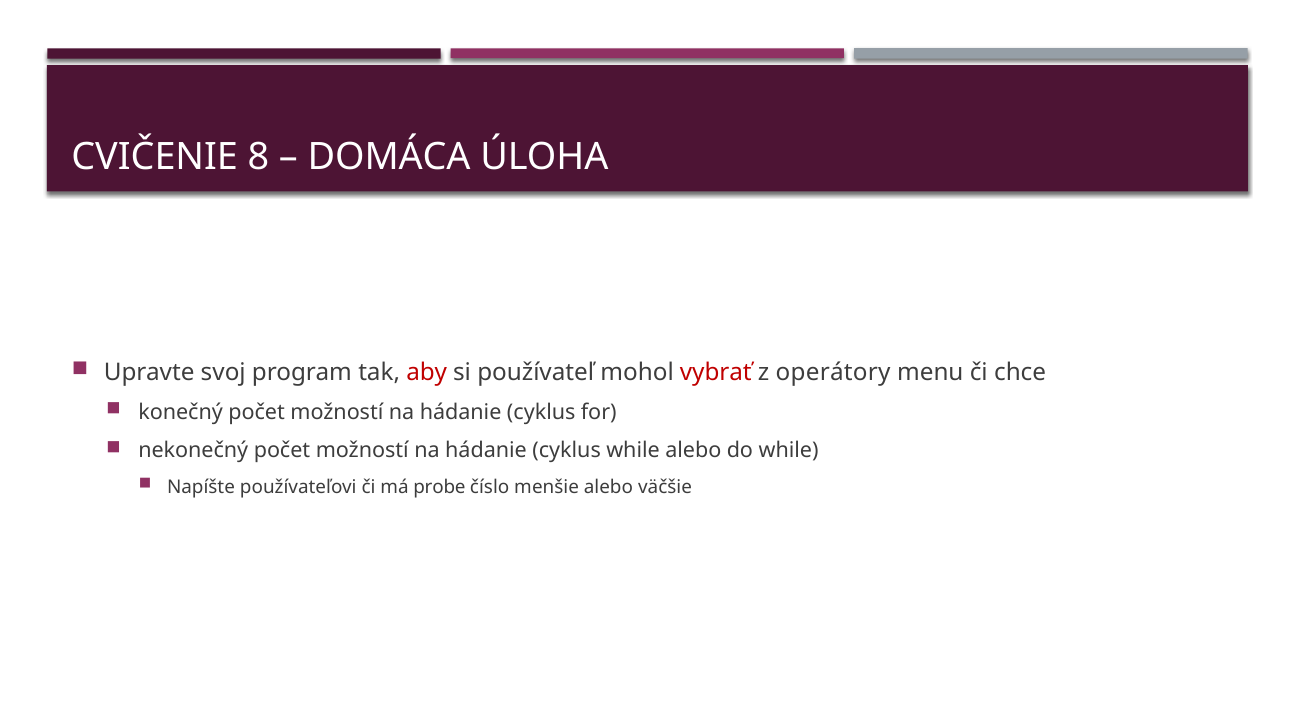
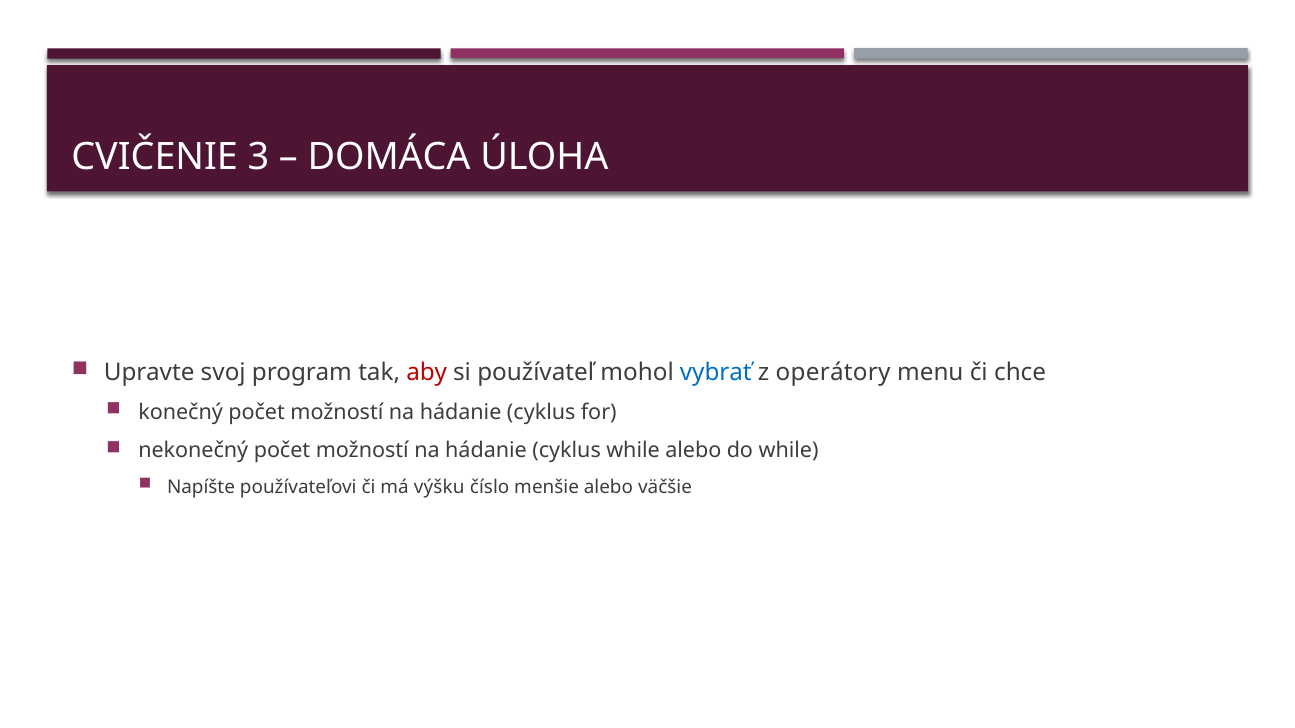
8: 8 -> 3 (258, 157)
vybrať colour: red -> blue (716, 373)
probe: probe -> výšku (439, 487)
